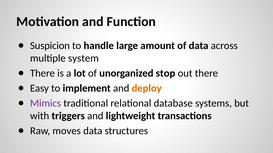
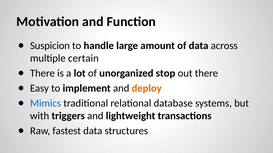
system: system -> certain (83, 58)
Mimics colour: purple -> blue (46, 104)
moves: moves -> fastest (67, 131)
